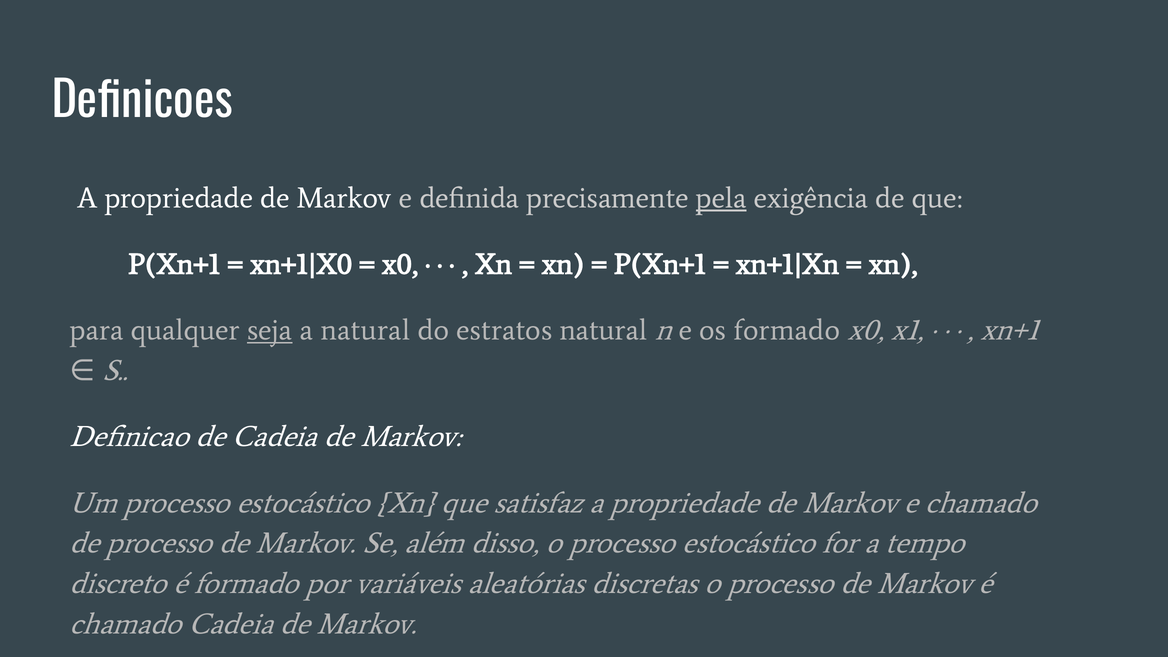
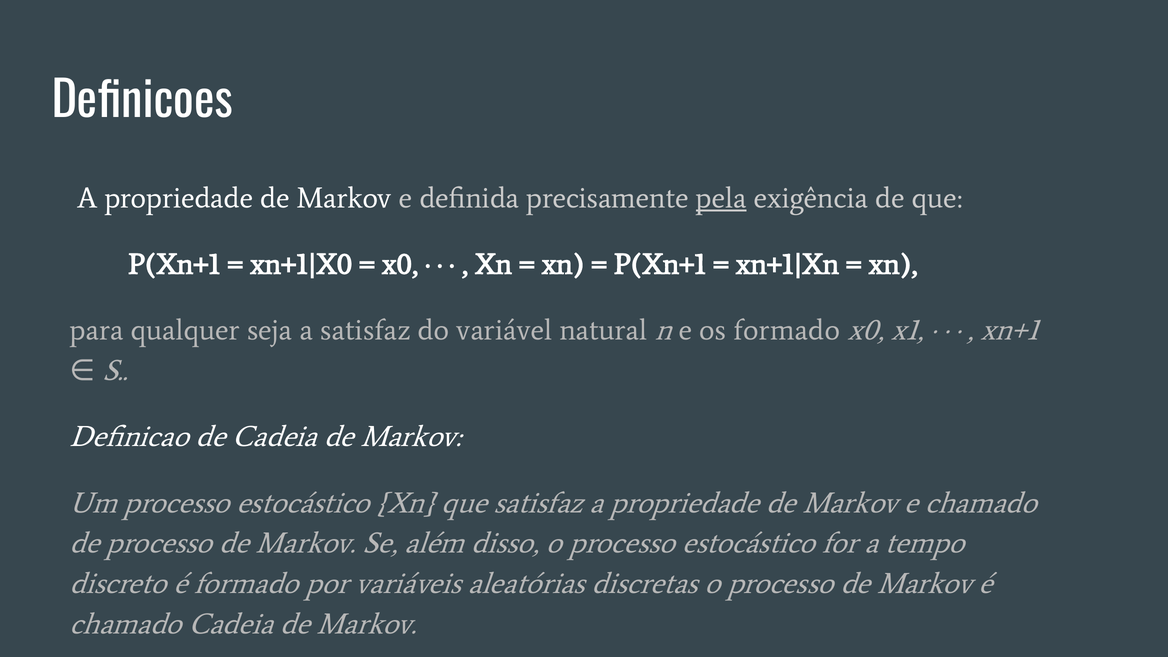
seja underline: present -> none (270, 330)
a natural: natural -> satisfaz (365, 330)
estratos: estratos -> variável (504, 330)
